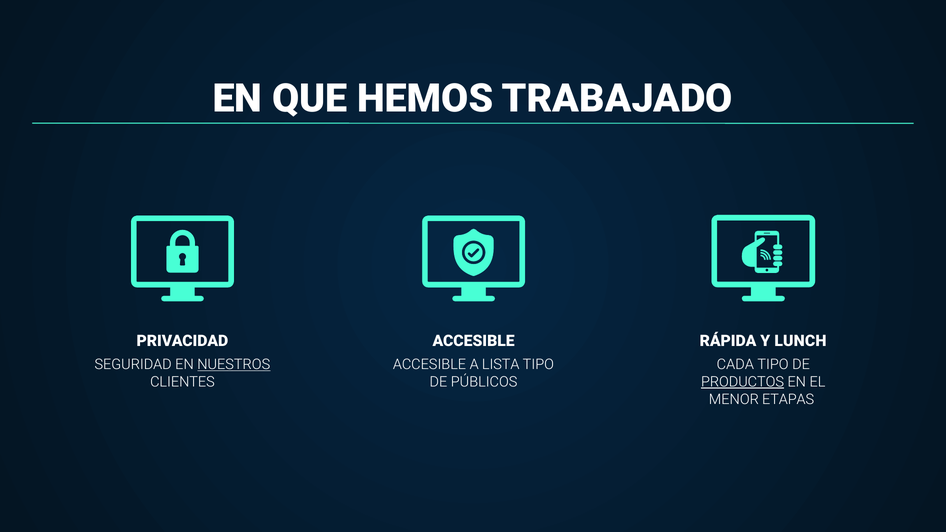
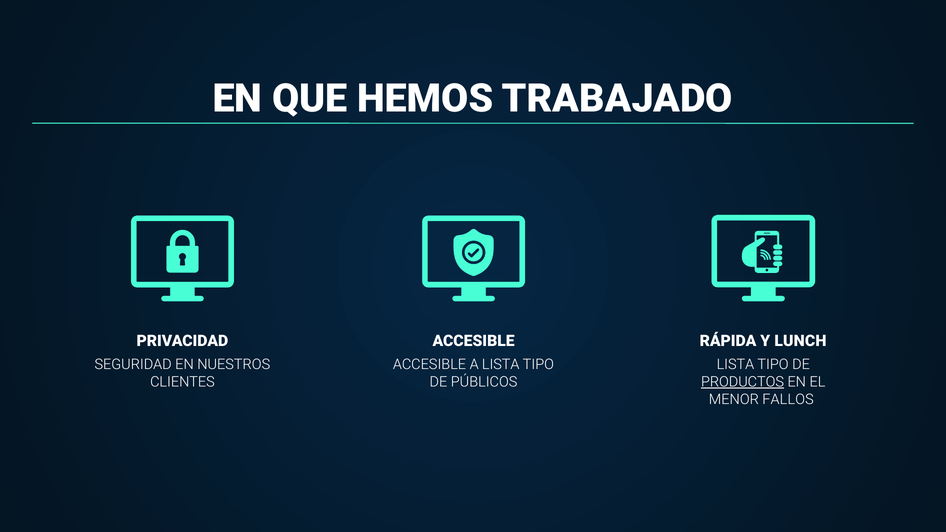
NUESTROS underline: present -> none (234, 365)
CADA: CADA -> LISTA (735, 365)
ETAPAS: ETAPAS -> FALLOS (788, 399)
